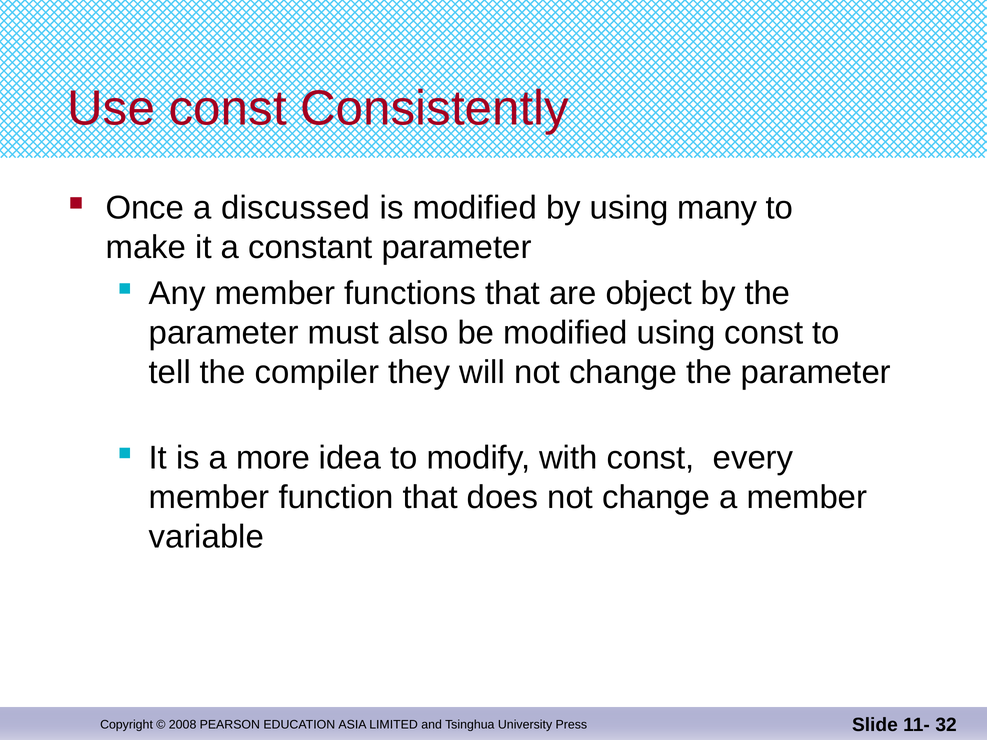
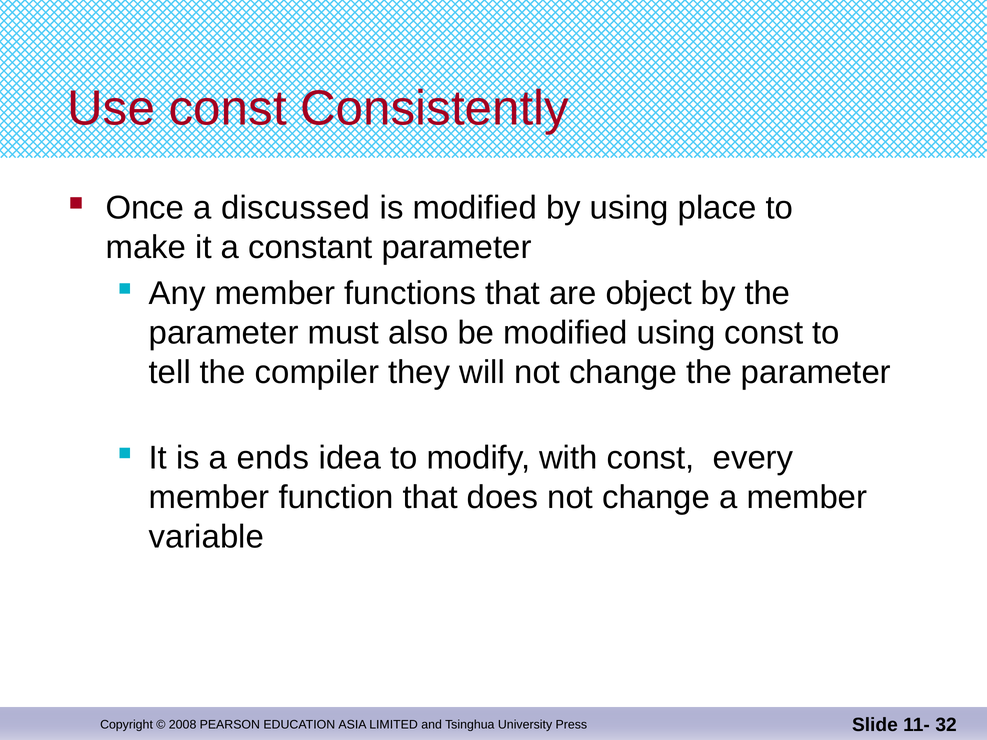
many: many -> place (717, 208)
more: more -> ends (273, 458)
